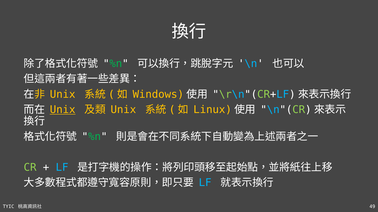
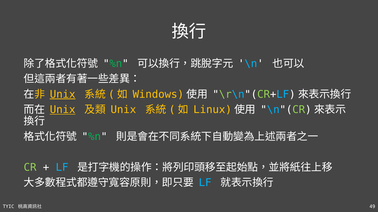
Unix underline: none -> present (63, 95)
